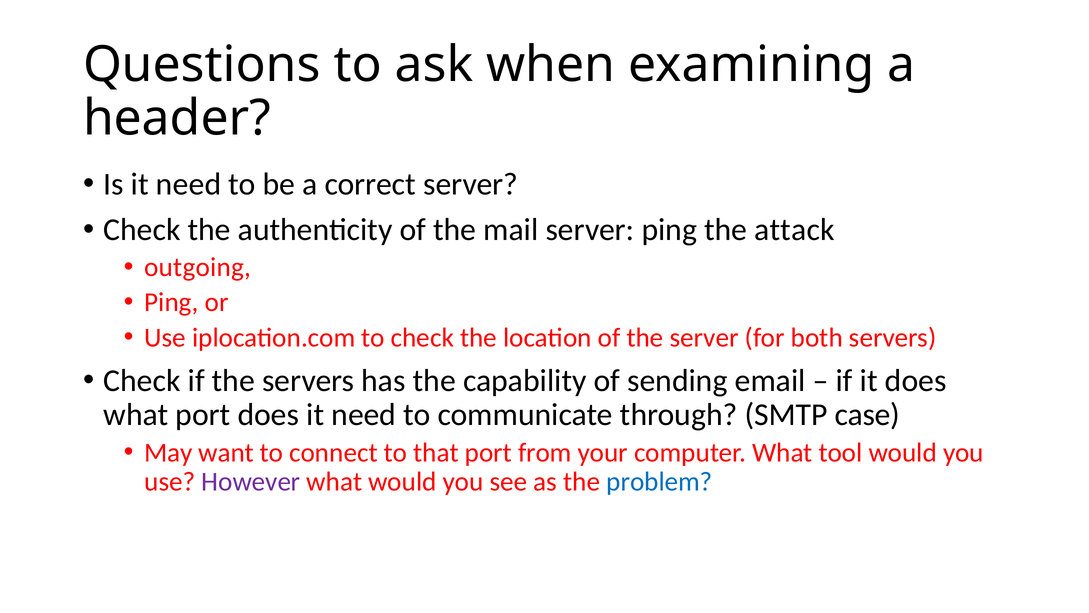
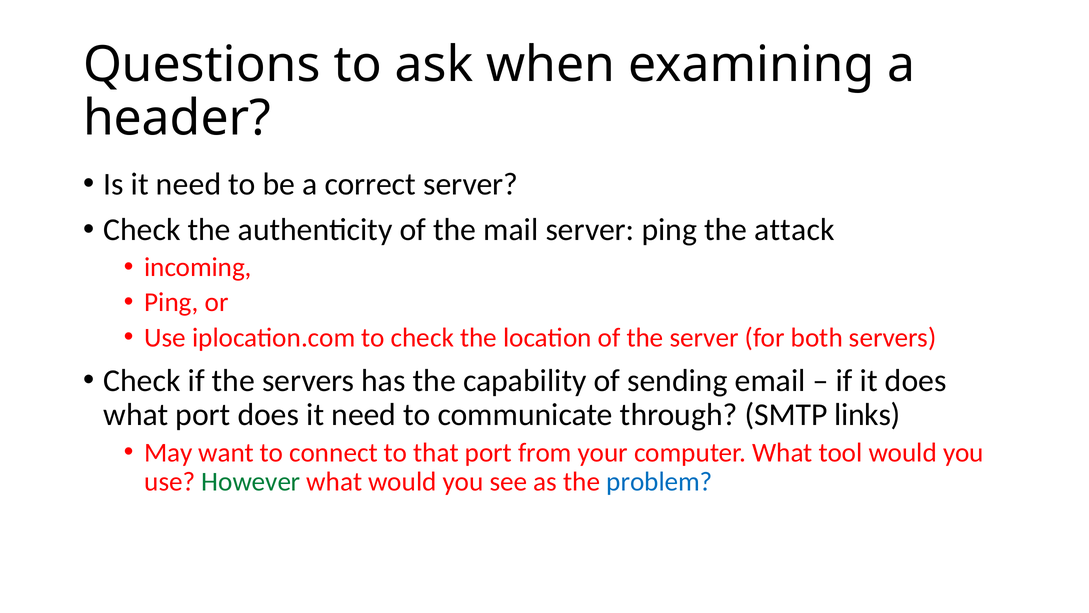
outgoing: outgoing -> incoming (198, 267)
case: case -> links (867, 415)
However colour: purple -> green (251, 482)
